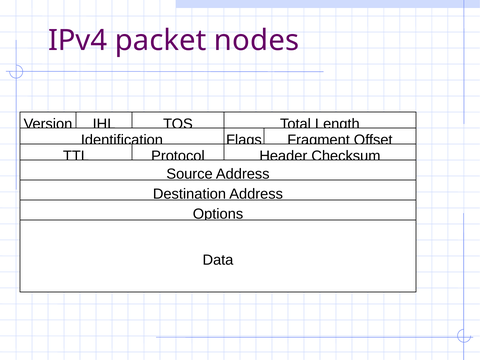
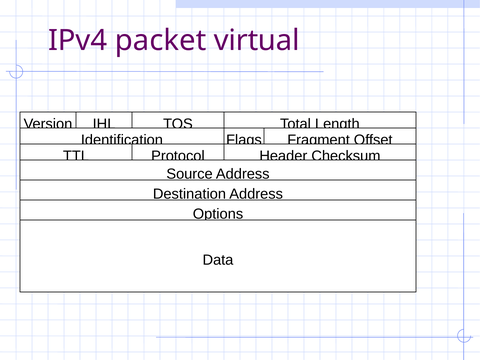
nodes: nodes -> virtual (257, 40)
